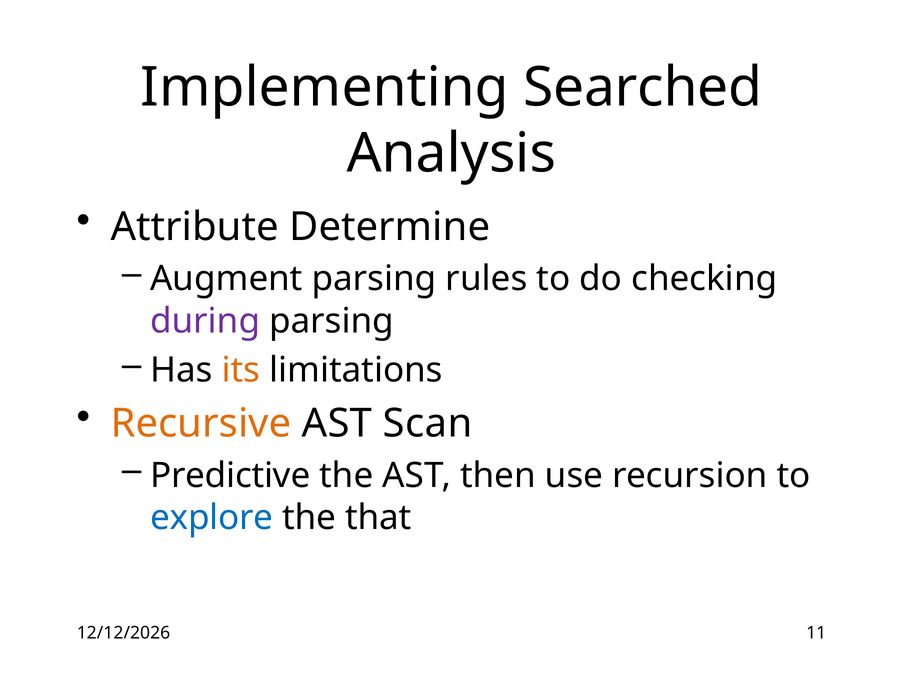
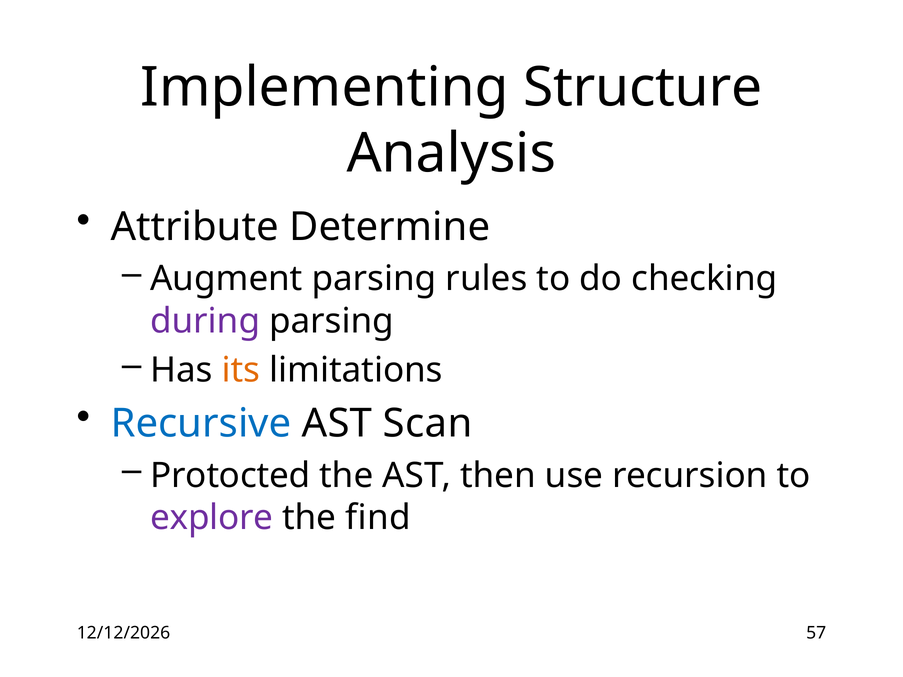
Searched: Searched -> Structure (643, 87)
Recursive colour: orange -> blue (201, 424)
Predictive: Predictive -> Protocted (230, 476)
explore colour: blue -> purple (212, 518)
that: that -> find (378, 518)
11: 11 -> 57 (816, 633)
